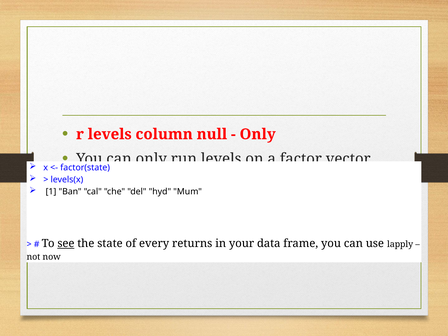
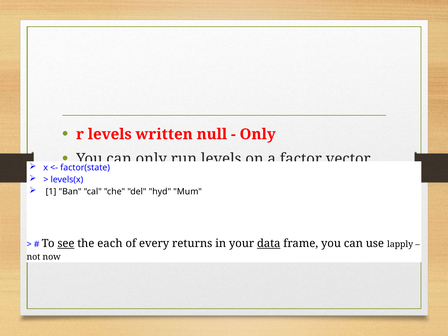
column: column -> written (164, 134)
state: state -> each (110, 243)
data underline: none -> present (269, 243)
